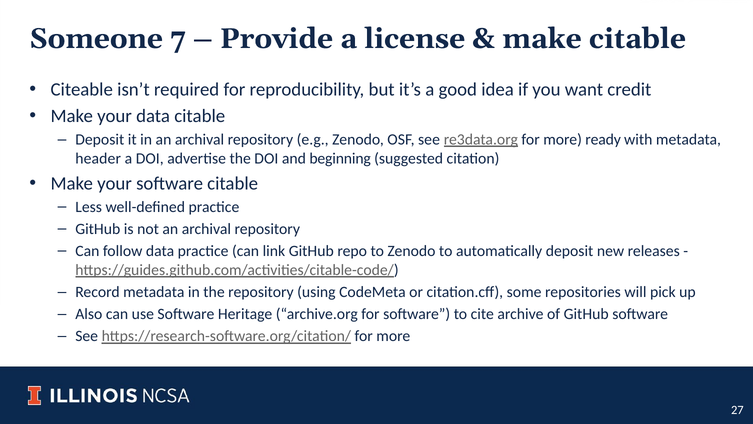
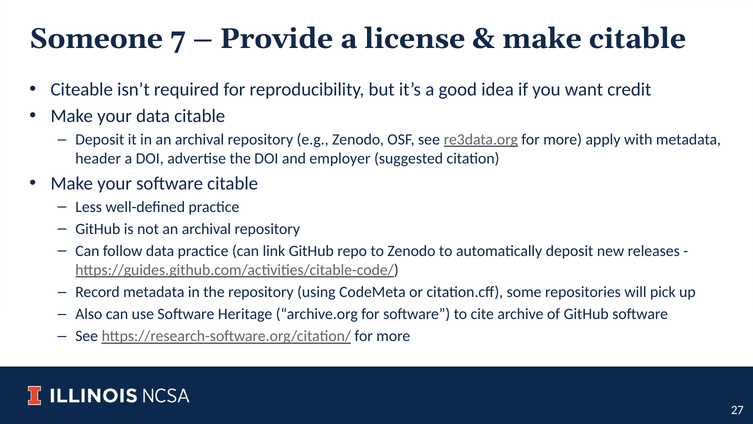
ready: ready -> apply (603, 139)
beginning: beginning -> employer (340, 159)
